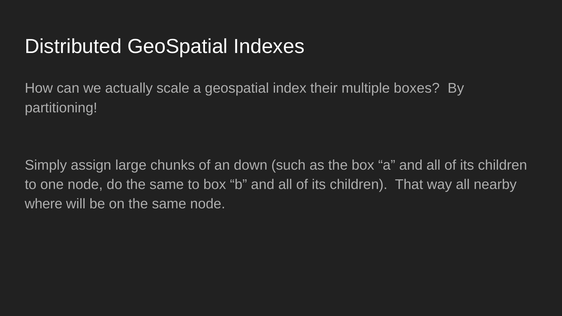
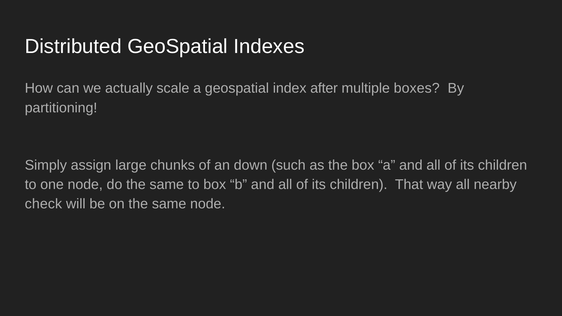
their: their -> after (324, 88)
where: where -> check (43, 204)
